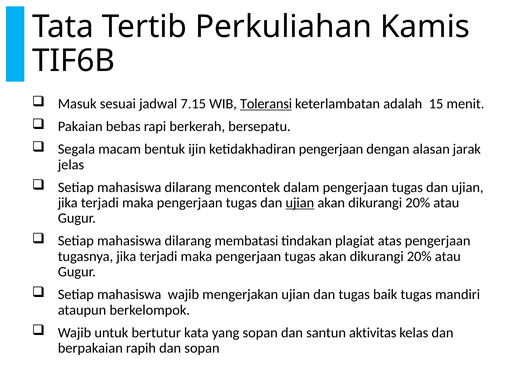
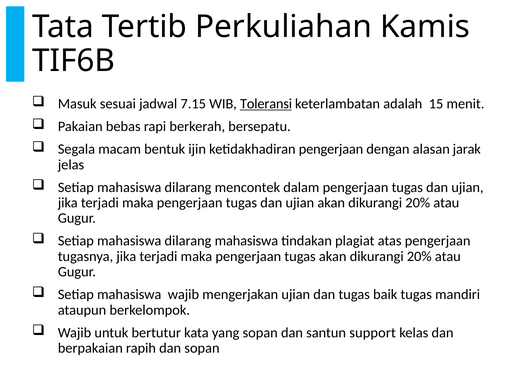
ujian underline: present -> none (300, 203)
dilarang membatasi: membatasi -> mahasiswa (246, 241)
aktivitas: aktivitas -> support (373, 333)
